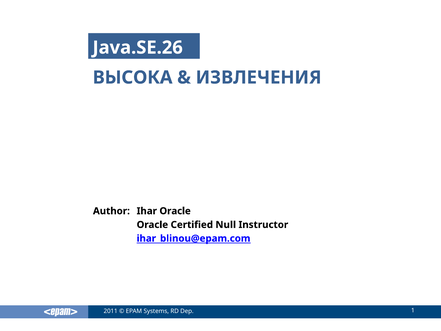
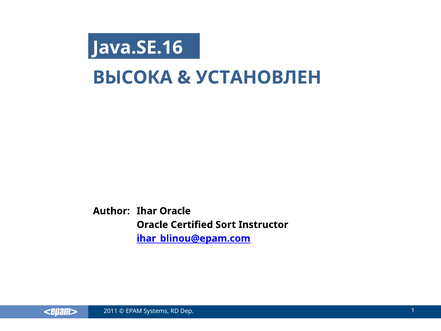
Java.SE.26: Java.SE.26 -> Java.SE.16 (138, 48)
ИЗВЛЕЧЕНИЯ: ИЗВЛЕЧЕНИЯ -> УСТАНОВЛЕН (259, 77)
Null: Null -> Sort (226, 225)
